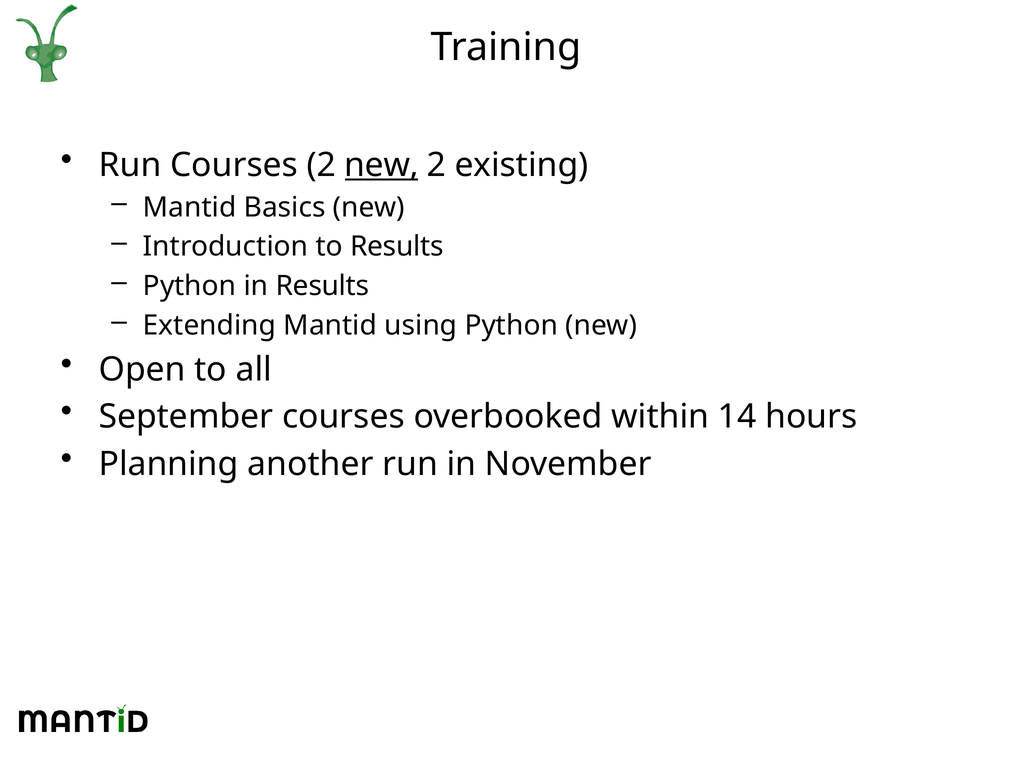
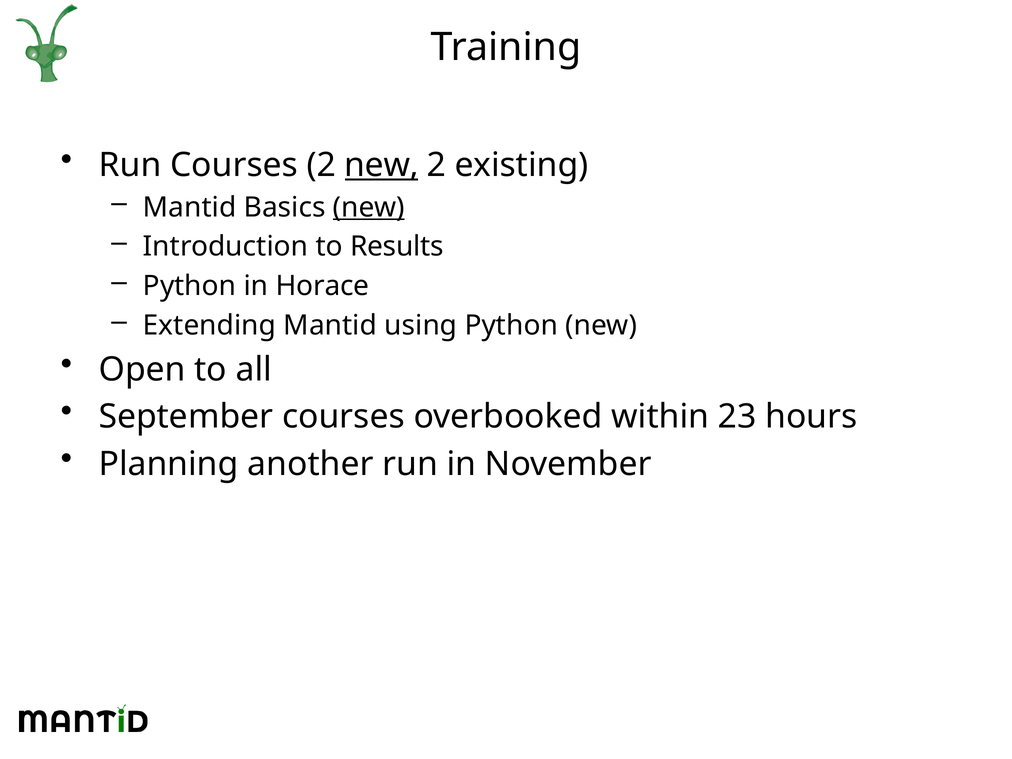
new underline: none -> present (369, 207)
in Results: Results -> Horace (323, 286)
14: 14 -> 23 (737, 417)
